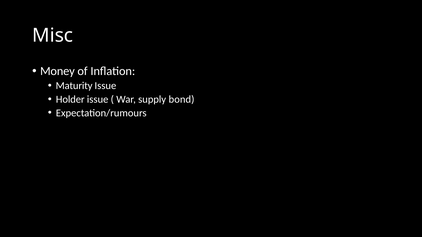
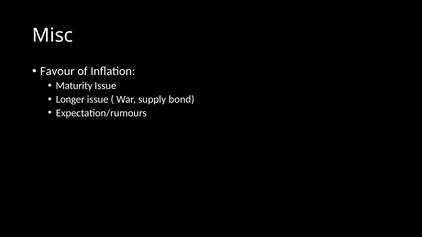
Money: Money -> Favour (57, 71)
Holder: Holder -> Longer (70, 99)
